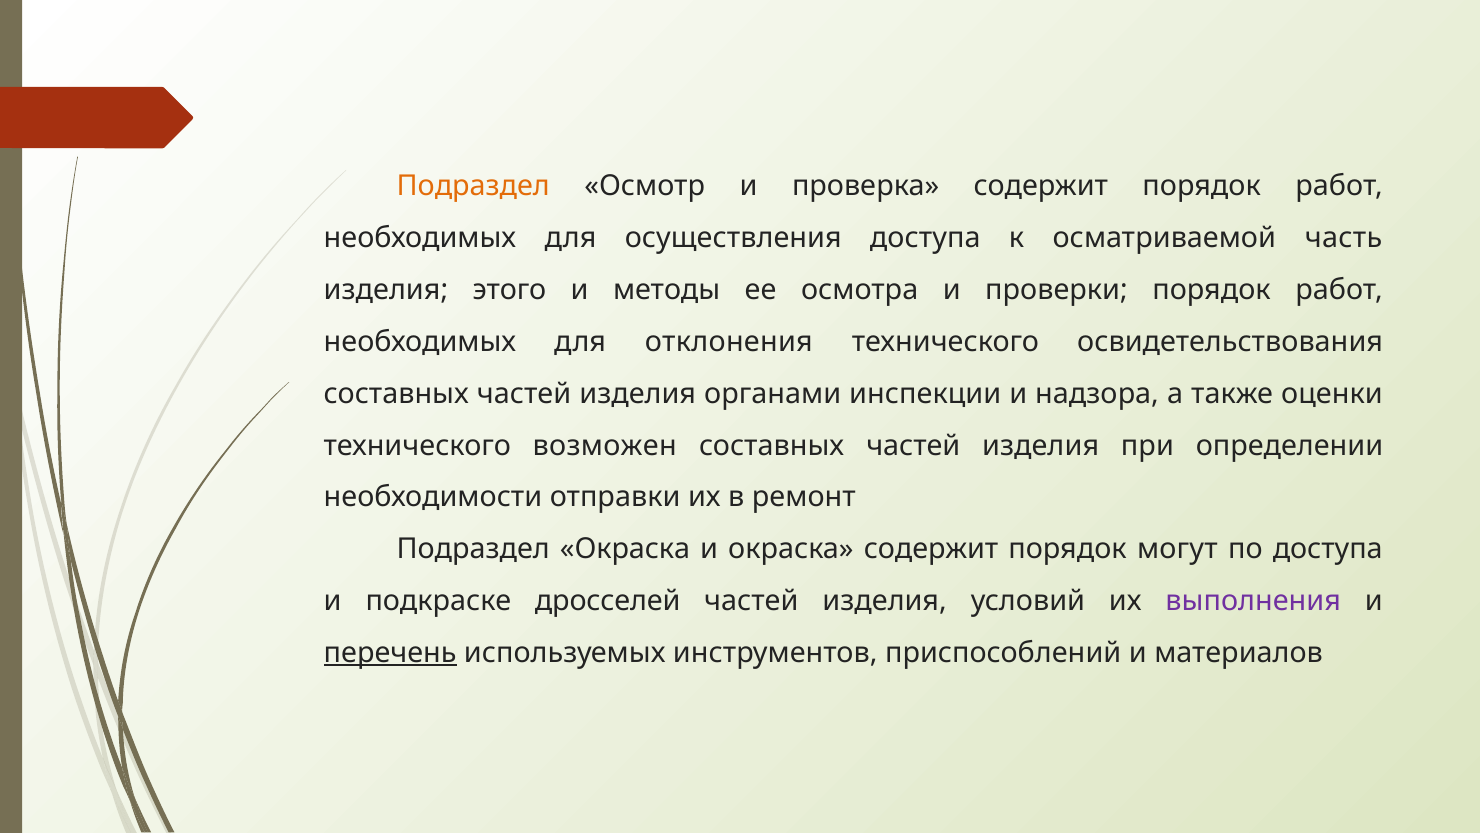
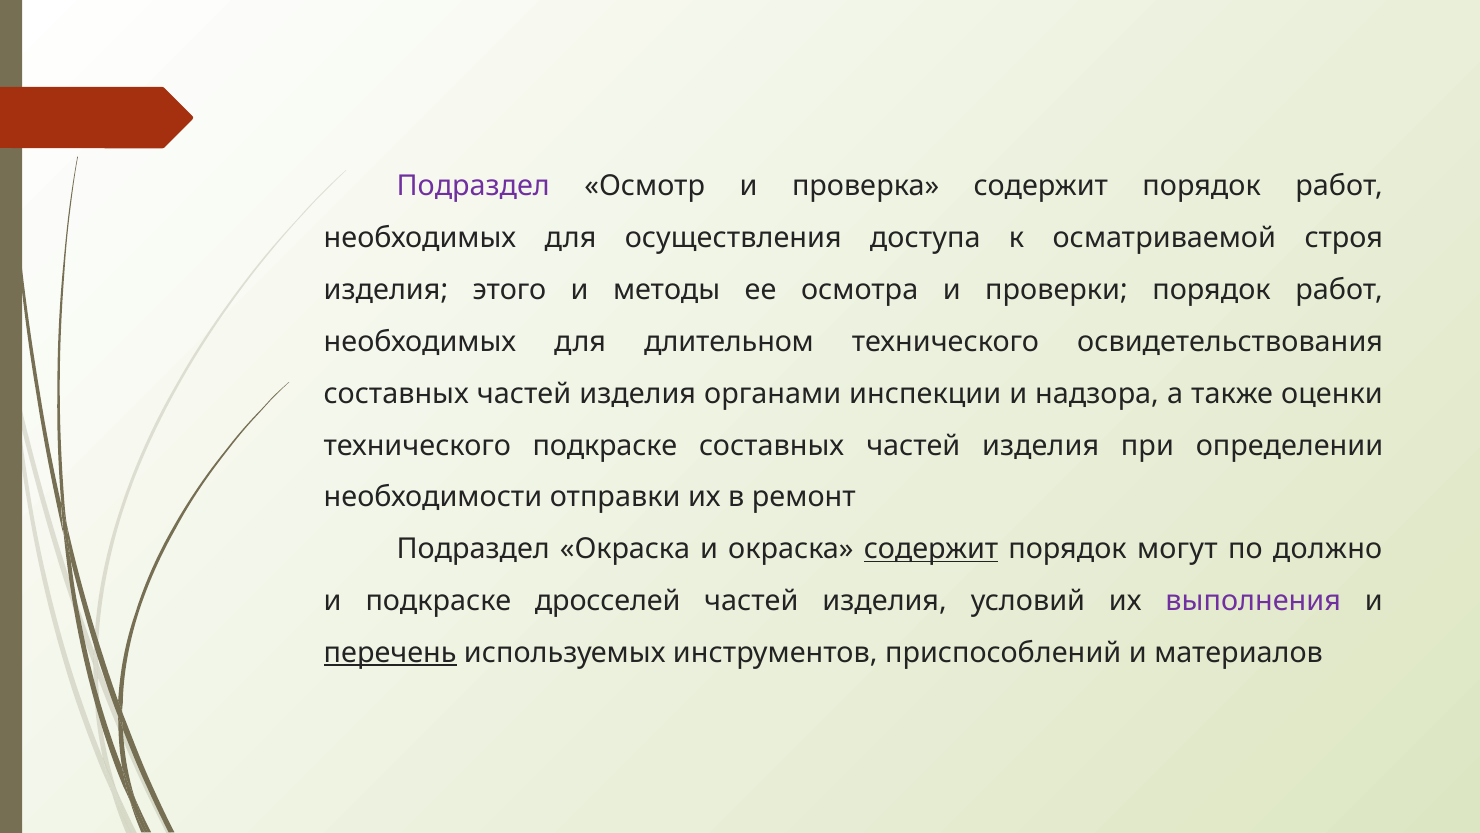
Подраздел colour: orange -> purple (473, 186)
часть: часть -> строя (1344, 238)
отклонения: отклонения -> длительном (729, 342)
технического возможен: возможен -> подкраске (605, 445)
содержит underline: none -> present (931, 549)
по доступа: доступа -> должно (1328, 549)
